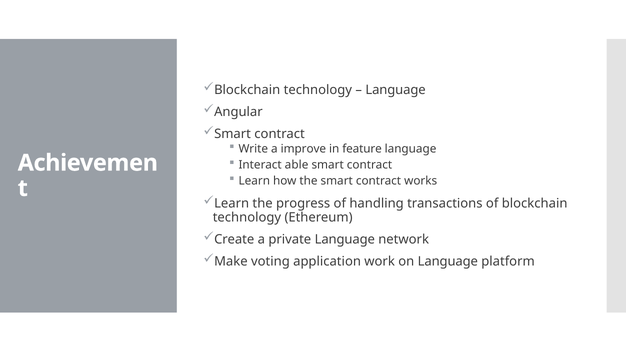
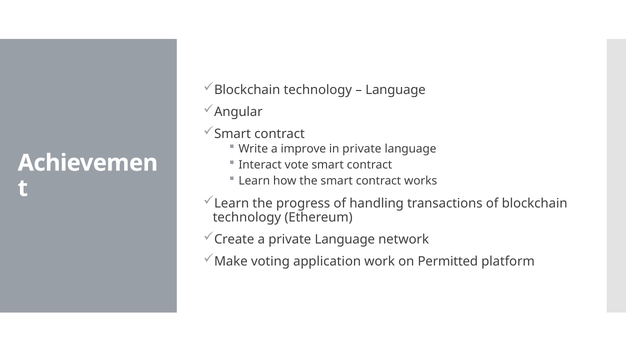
in feature: feature -> private (362, 149)
able: able -> vote (297, 165)
on Language: Language -> Permitted (448, 261)
